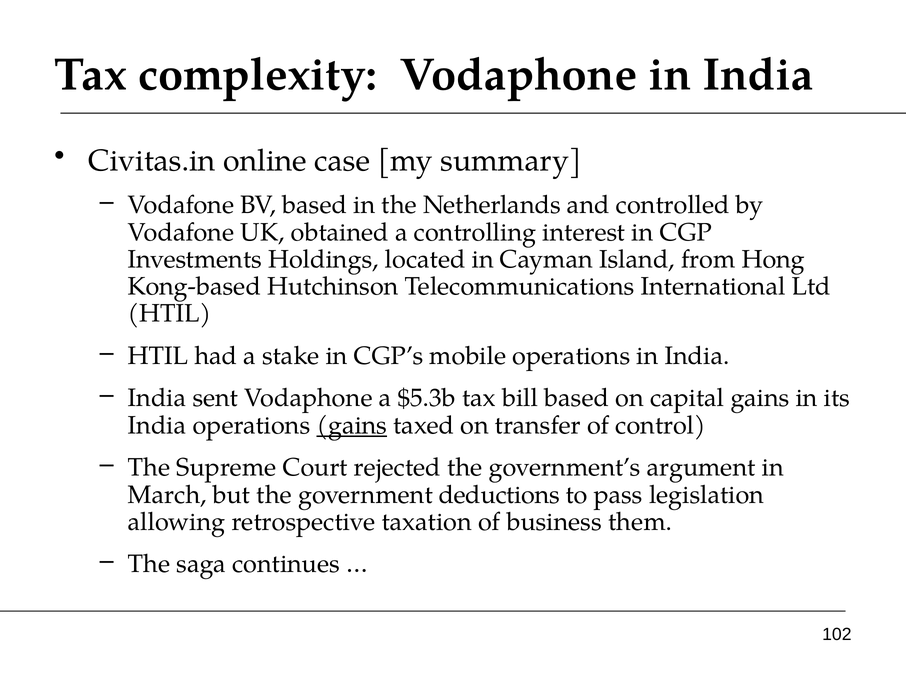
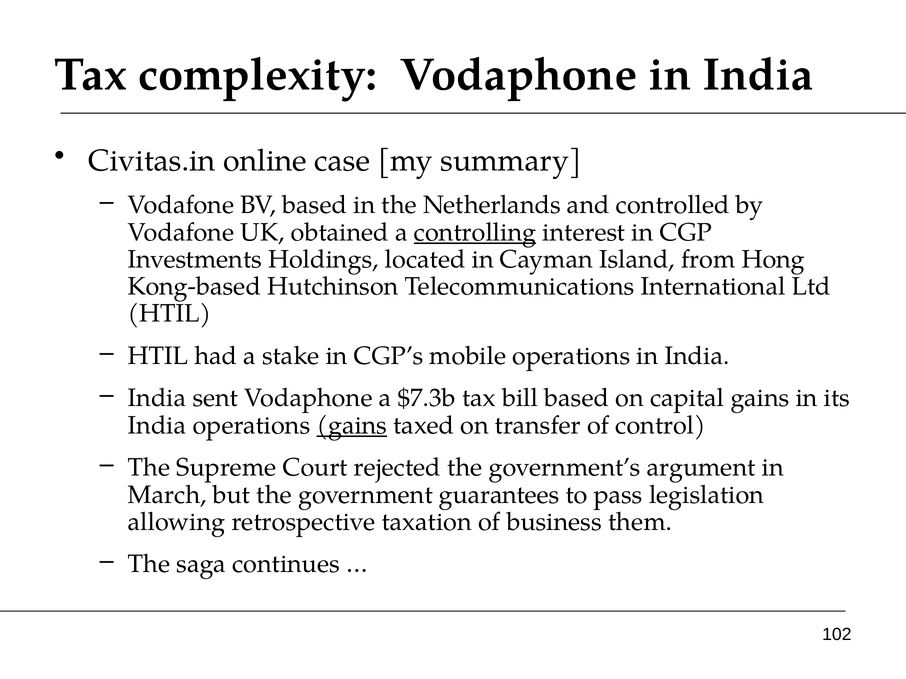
controlling underline: none -> present (475, 232)
$5.3b: $5.3b -> $7.3b (427, 398)
deductions: deductions -> guarantees (499, 495)
